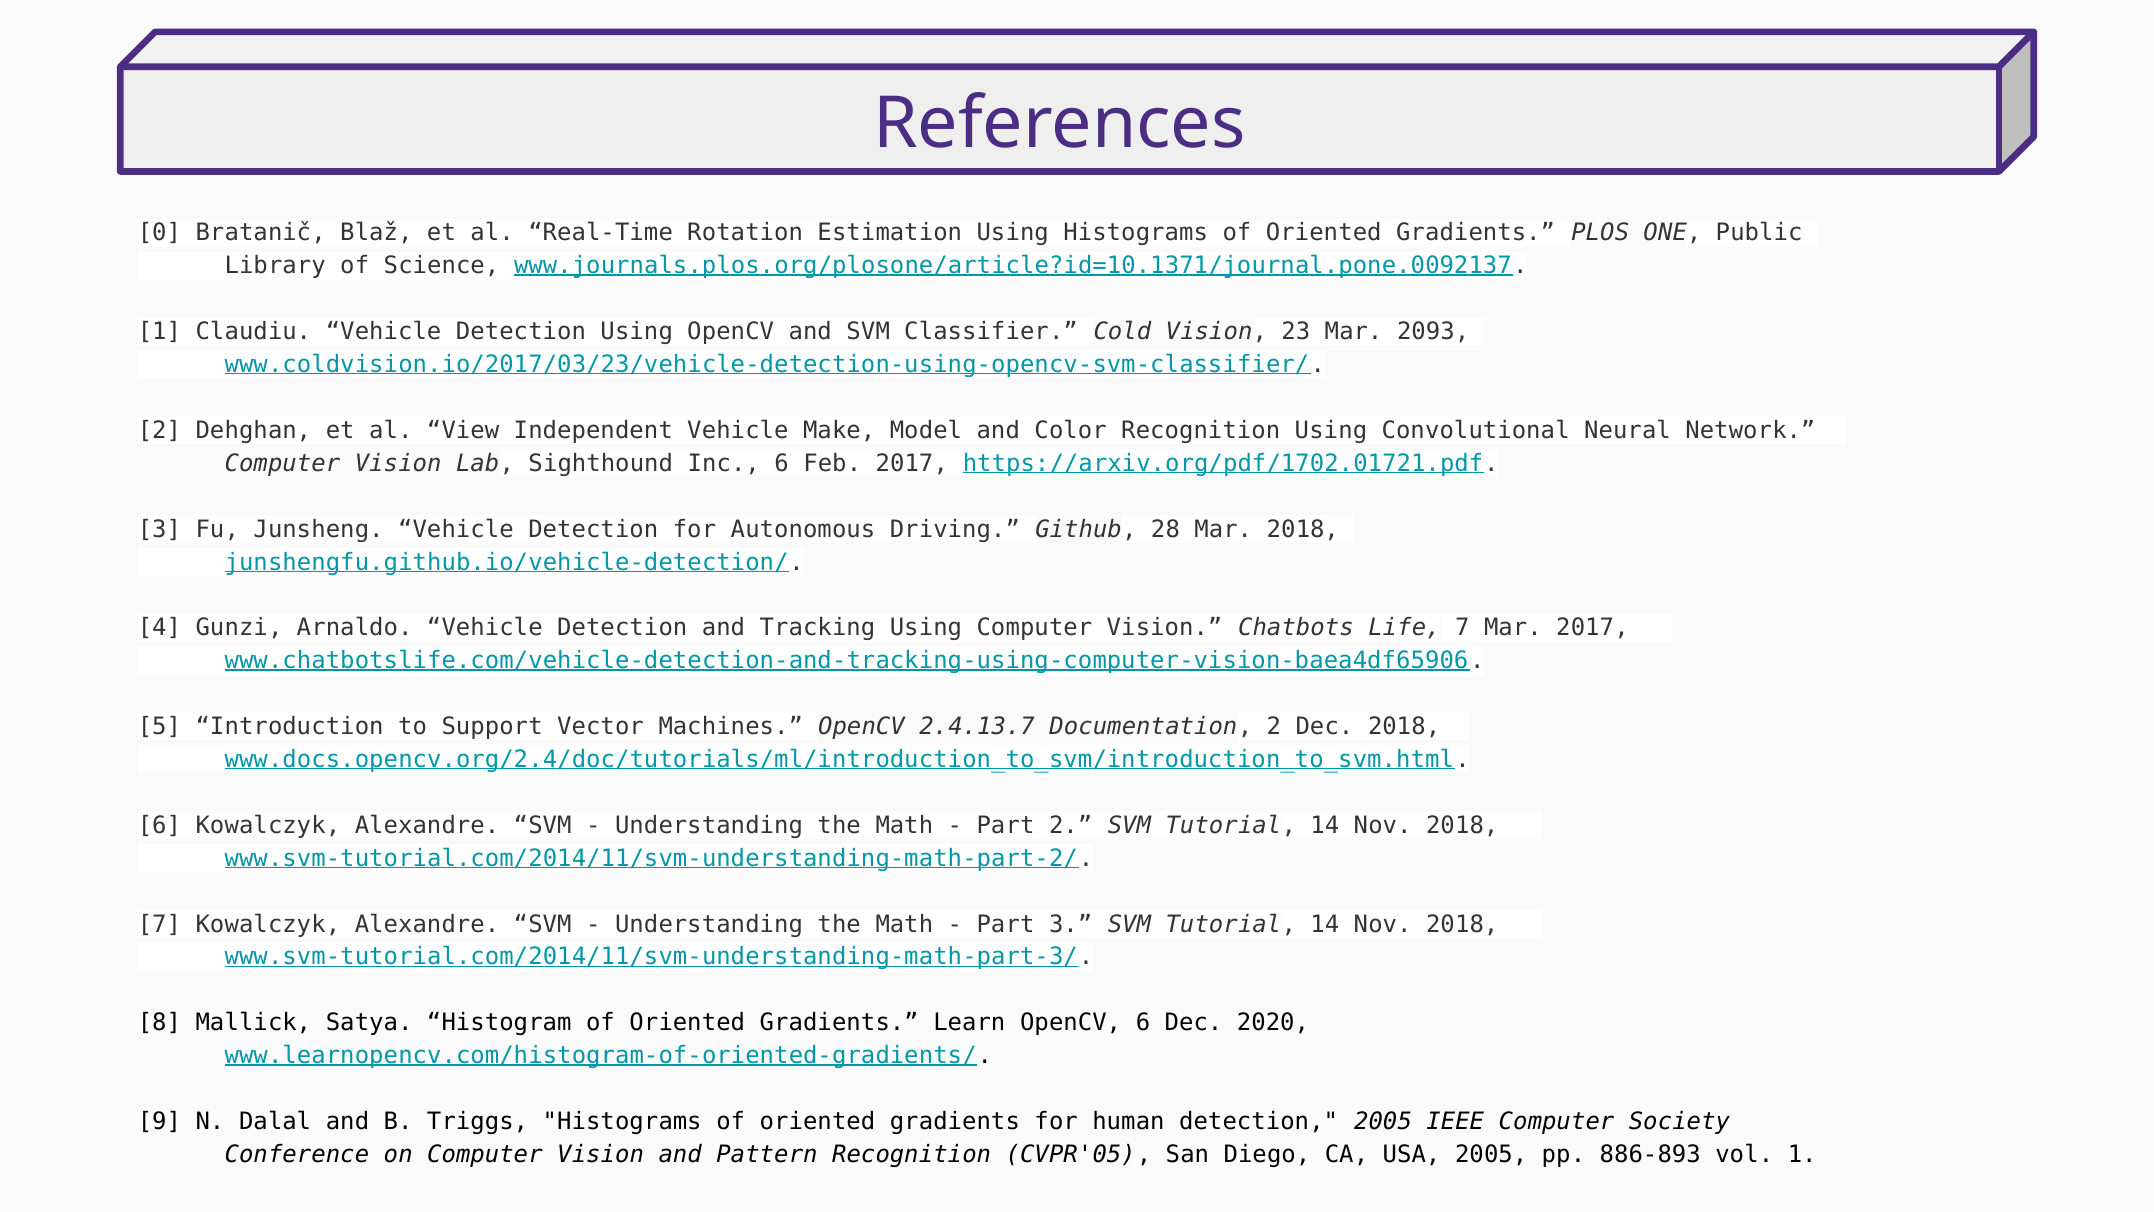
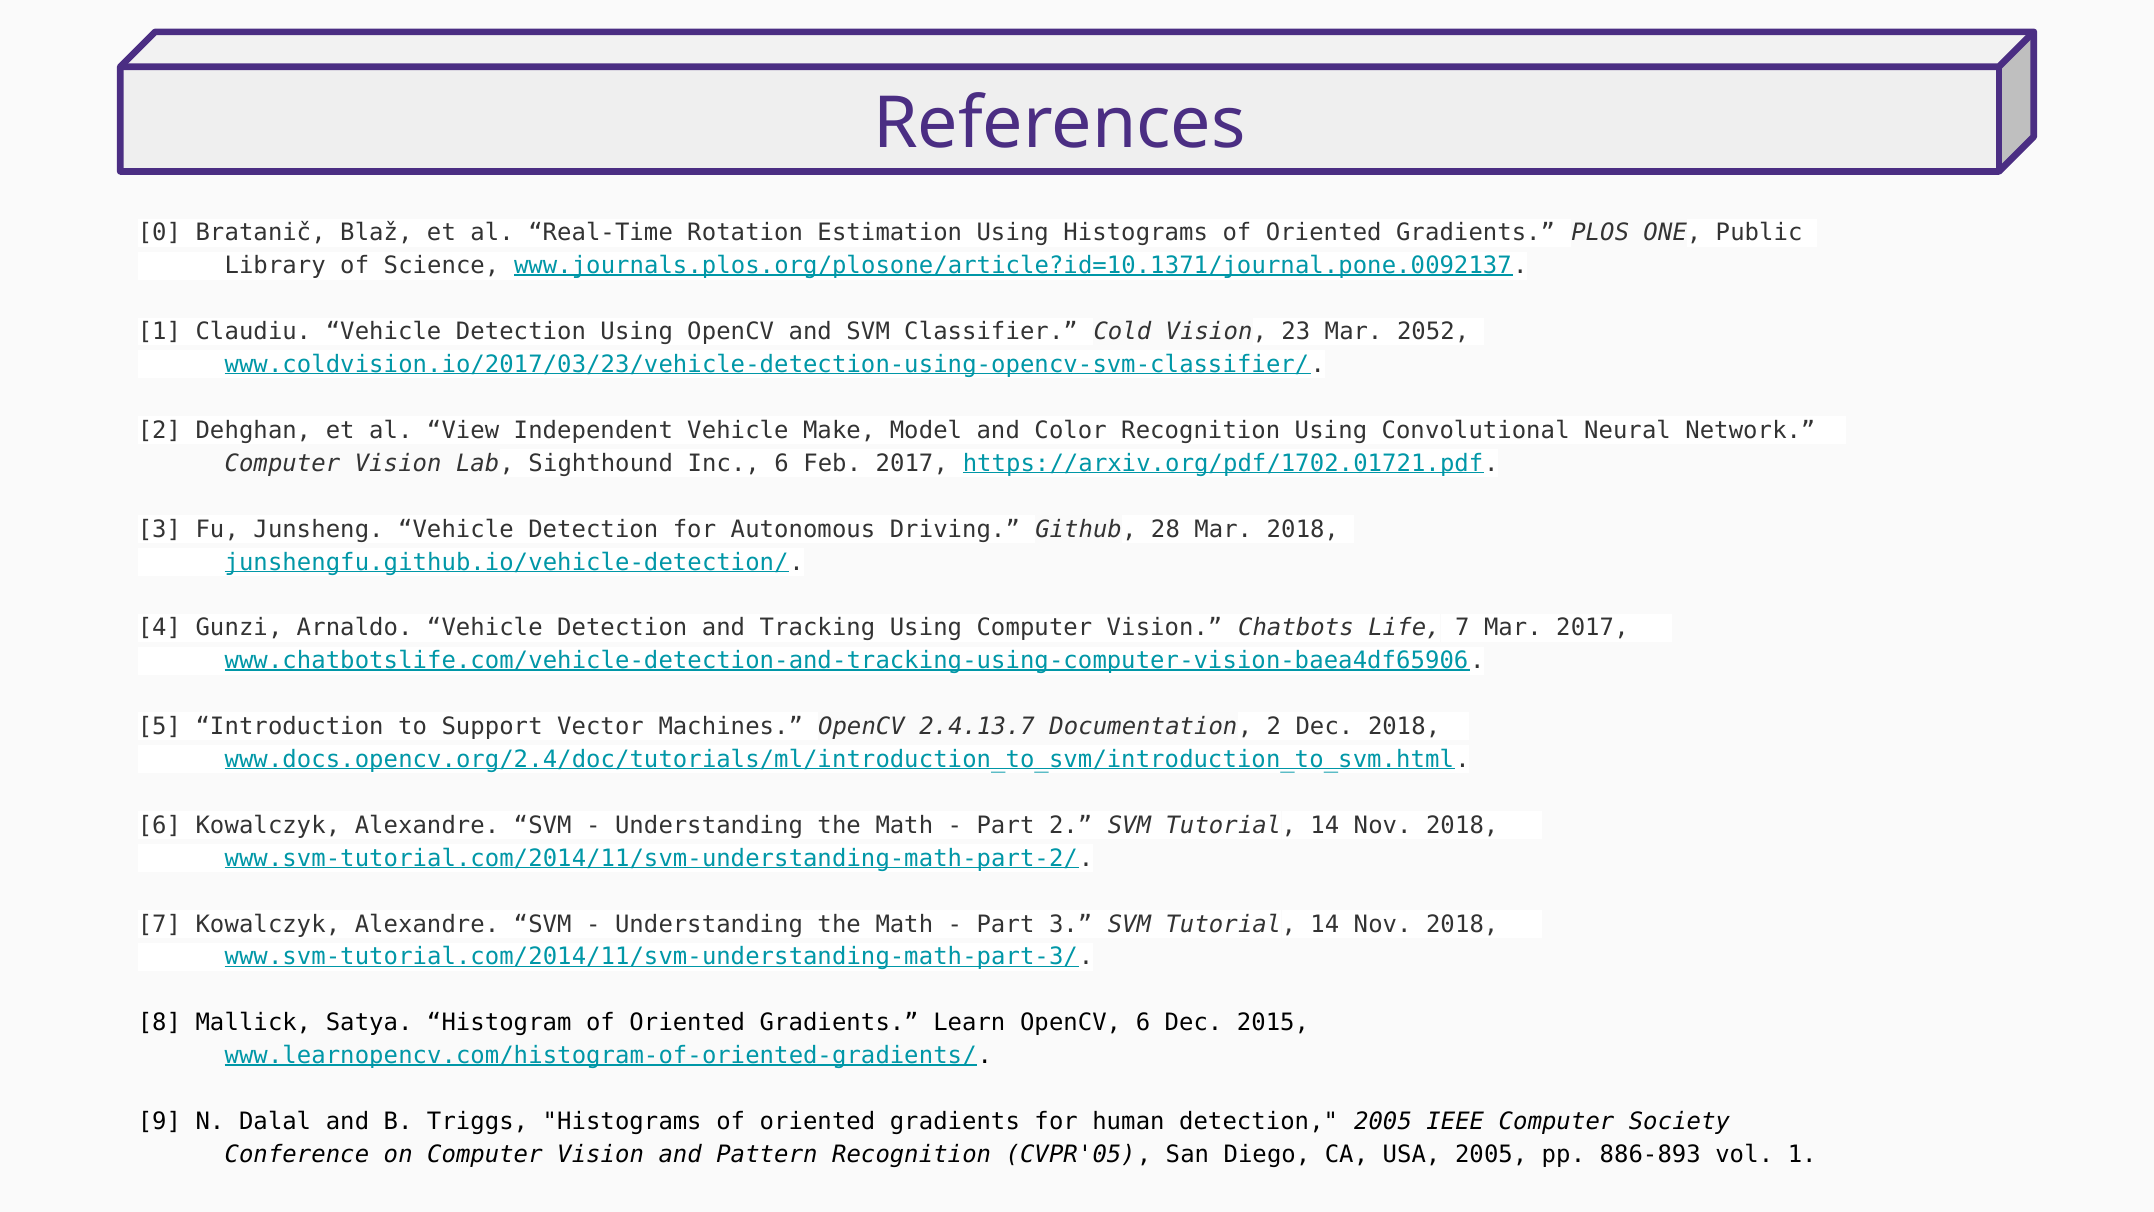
2093: 2093 -> 2052 (1433, 332)
2020: 2020 -> 2015 (1273, 1023)
